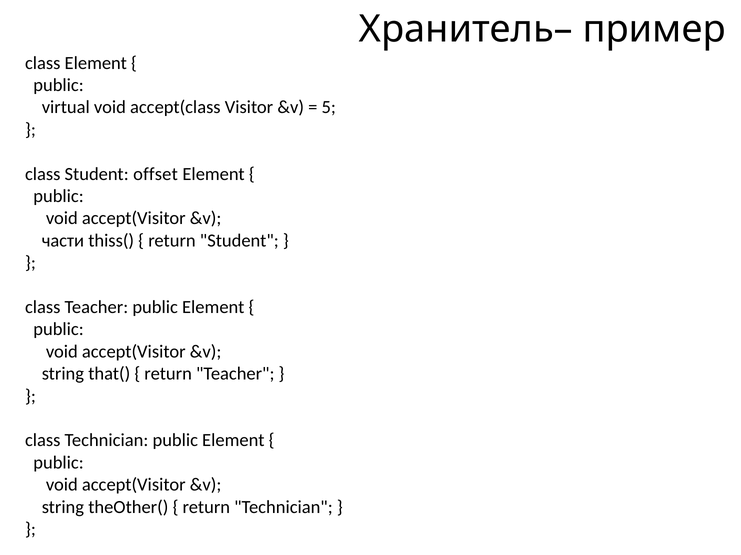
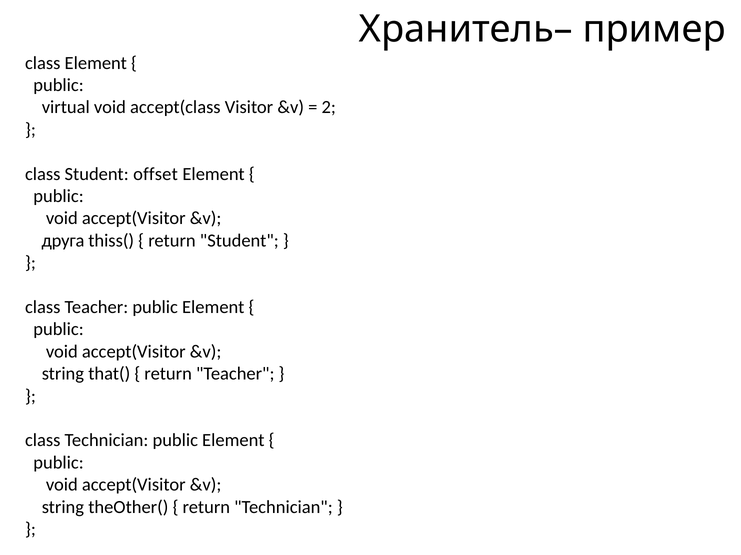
5: 5 -> 2 (329, 107)
части: части -> друга (63, 241)
